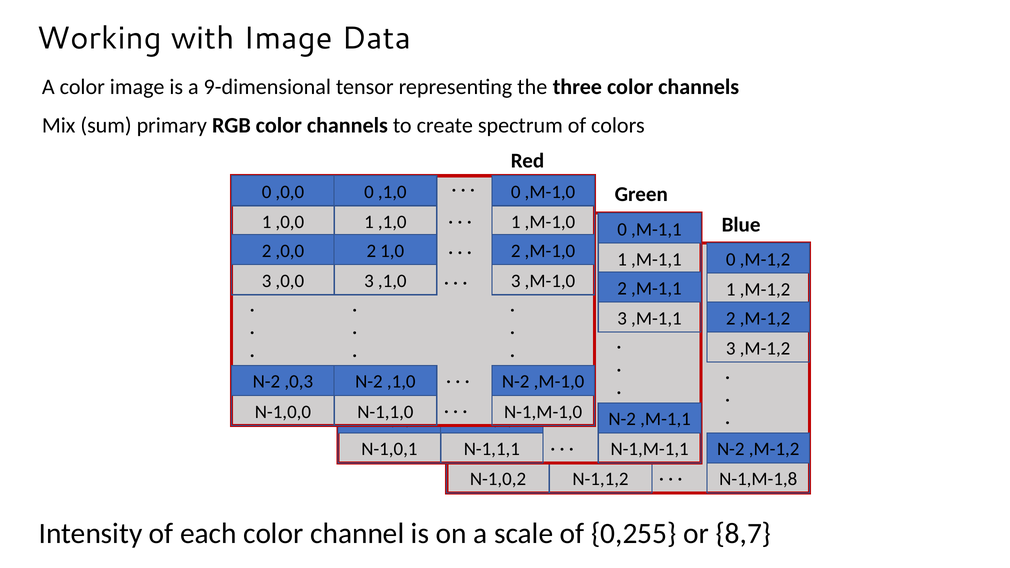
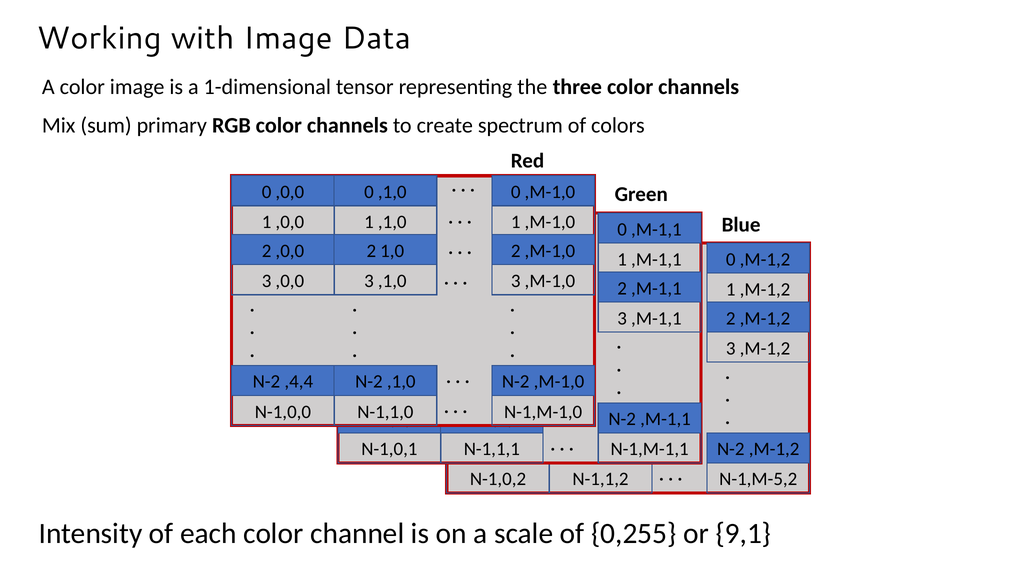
9-dimensional: 9-dimensional -> 1-dimensional (267, 87)
,0,3: ,0,3 -> ,4,4 (299, 382)
N-1,M-1,8: N-1,M-1,8 -> N-1,M-5,2 (758, 479)
8,7: 8,7 -> 9,1 (743, 534)
